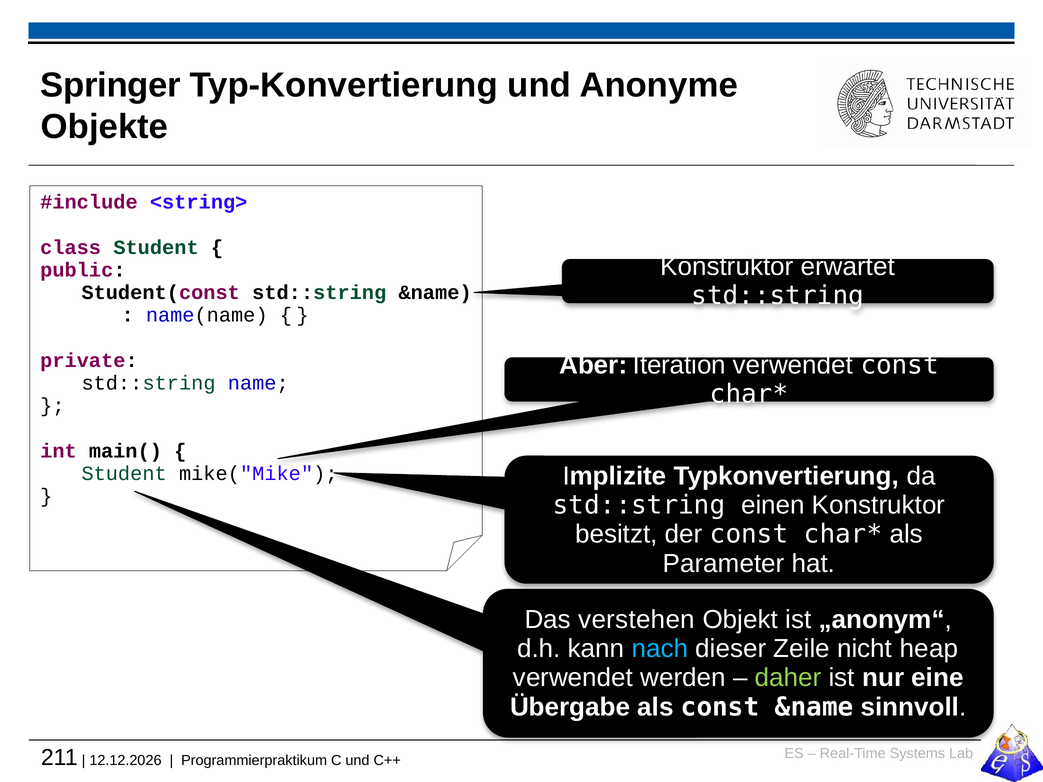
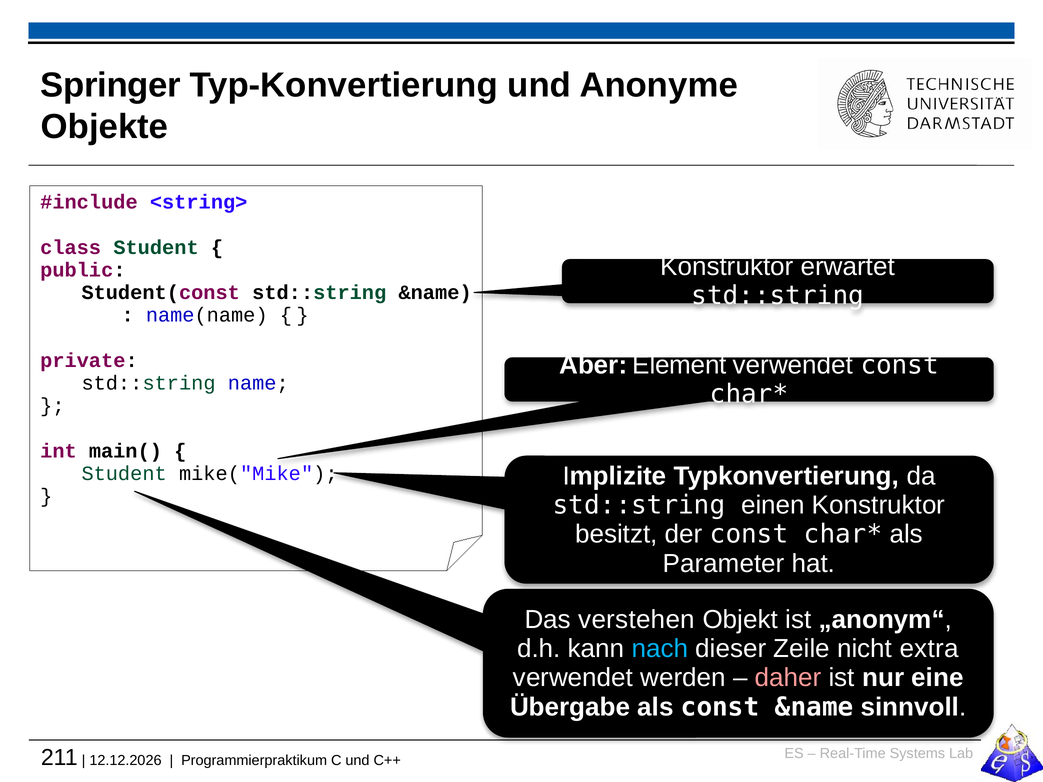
Iteration: Iteration -> Element (679, 365)
heap: heap -> extra (929, 649)
daher colour: light green -> pink (788, 678)
